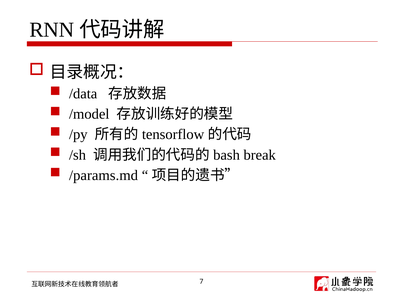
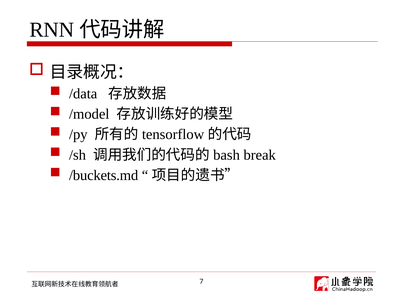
/params.md: /params.md -> /buckets.md (104, 175)
